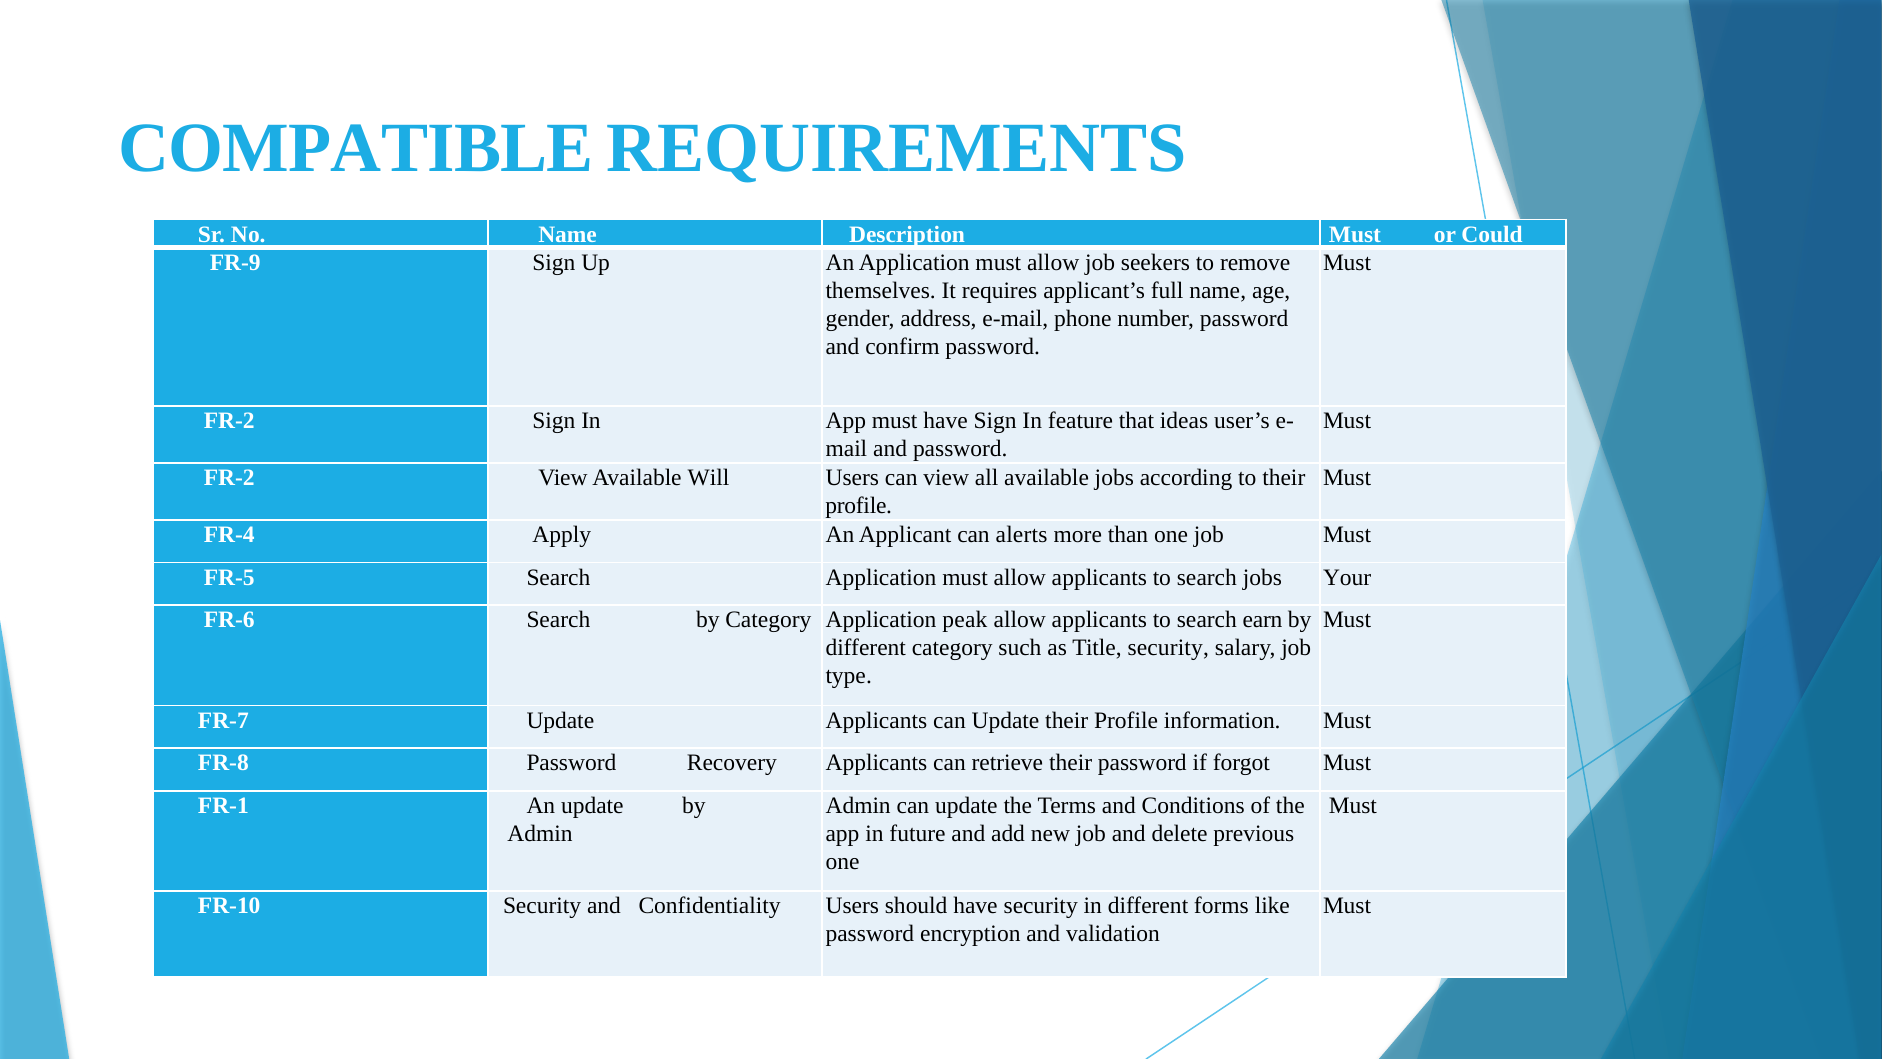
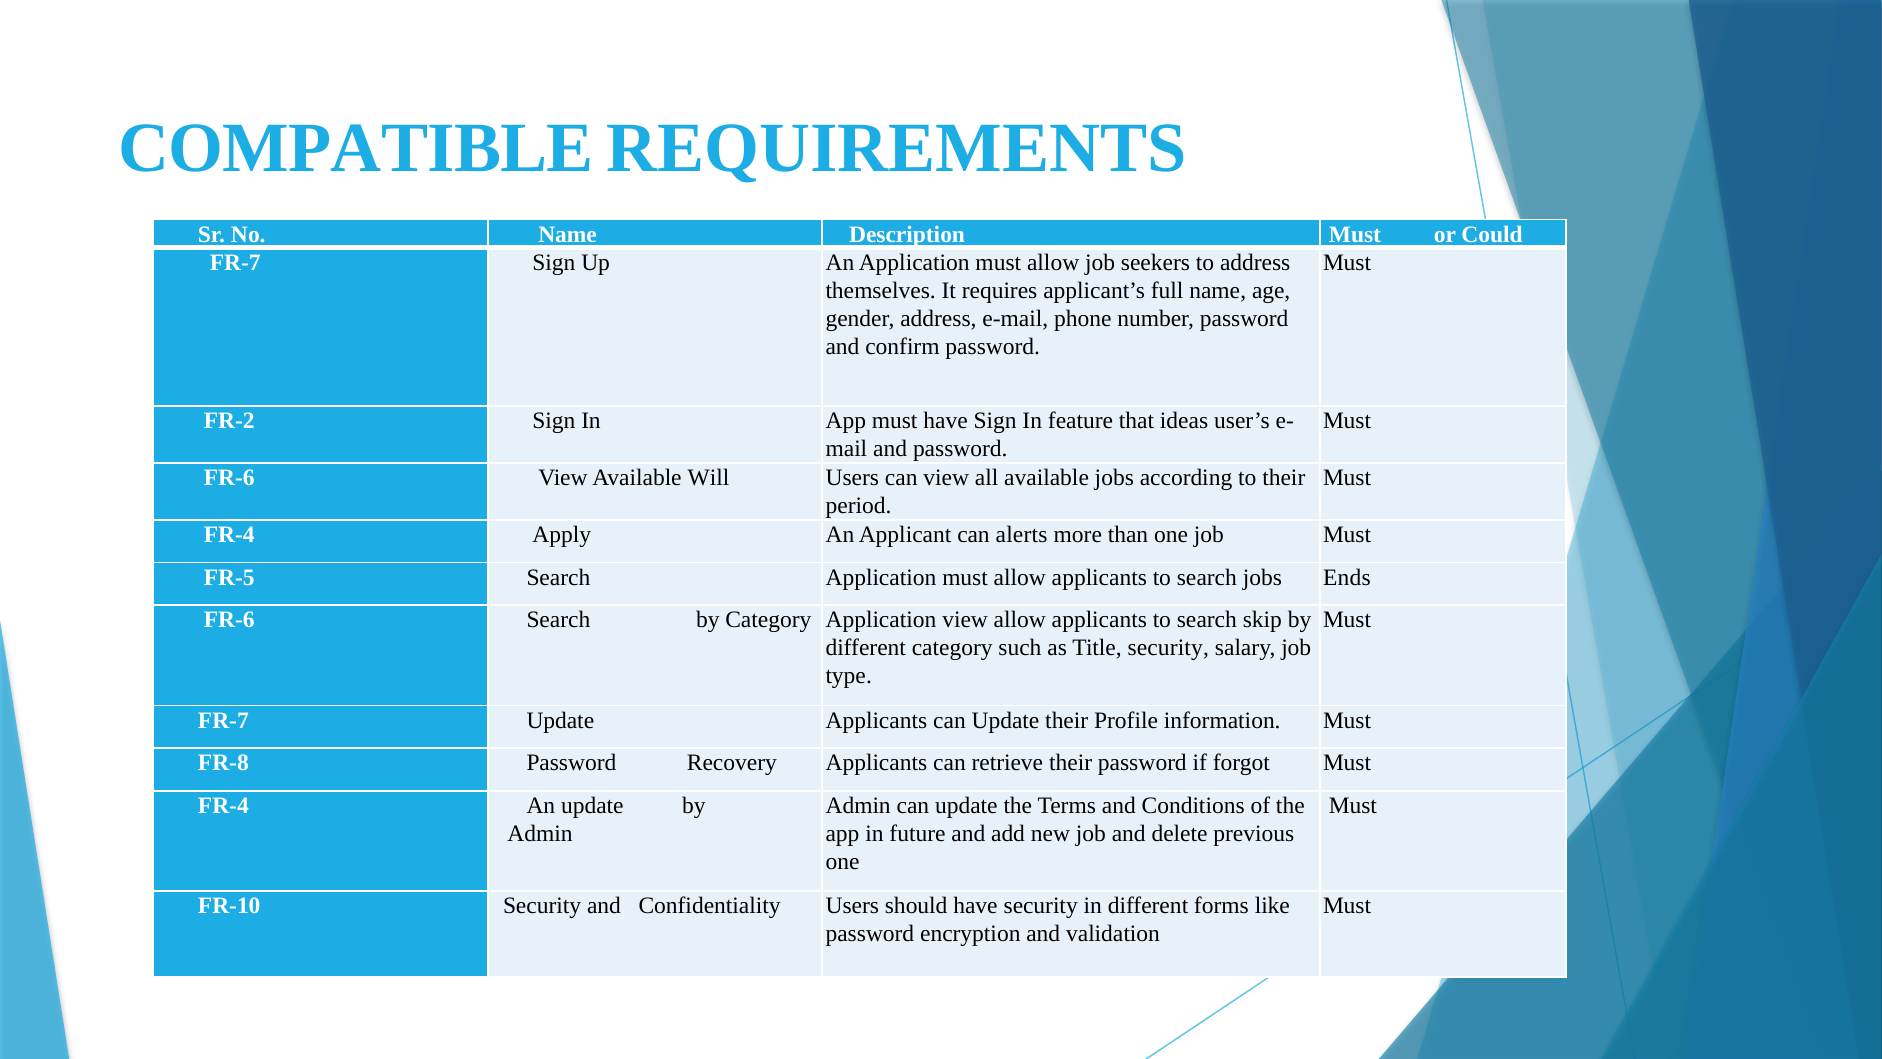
FR-9: FR-9 -> FR-7 (235, 262)
to remove: remove -> address (1255, 262)
FR-2: FR-2 -> FR-6 (229, 478)
profile: profile -> period (859, 505)
Your: Your -> Ends (1347, 577)
Application peak: peak -> view (965, 620)
earn: earn -> skip (1262, 620)
FR-1: FR-1 -> FR-4 (223, 806)
